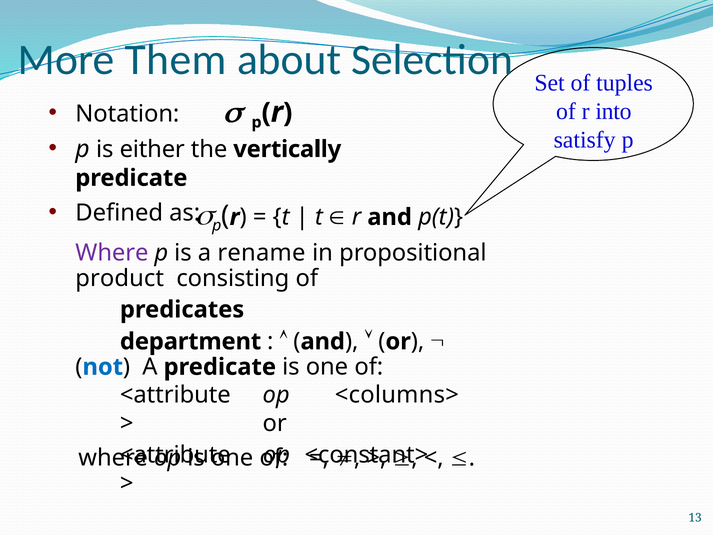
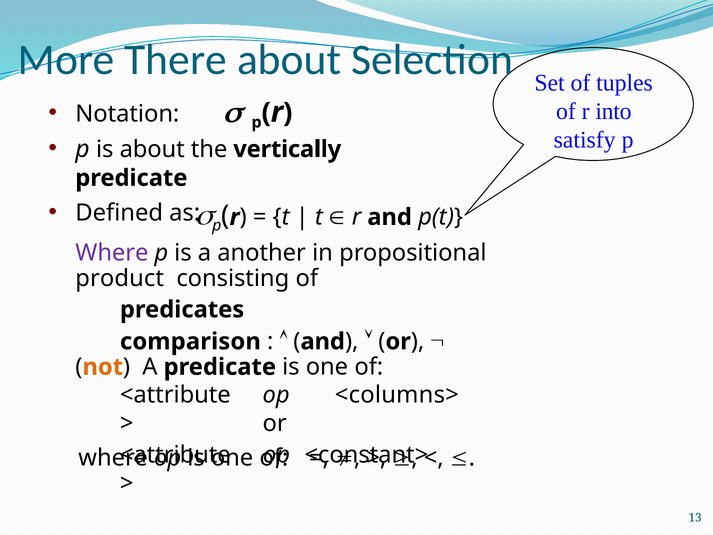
Them: Them -> There (176, 60)
is either: either -> about (152, 149)
rename: rename -> another (262, 253)
department: department -> comparison (190, 341)
not colour: blue -> orange (103, 367)
